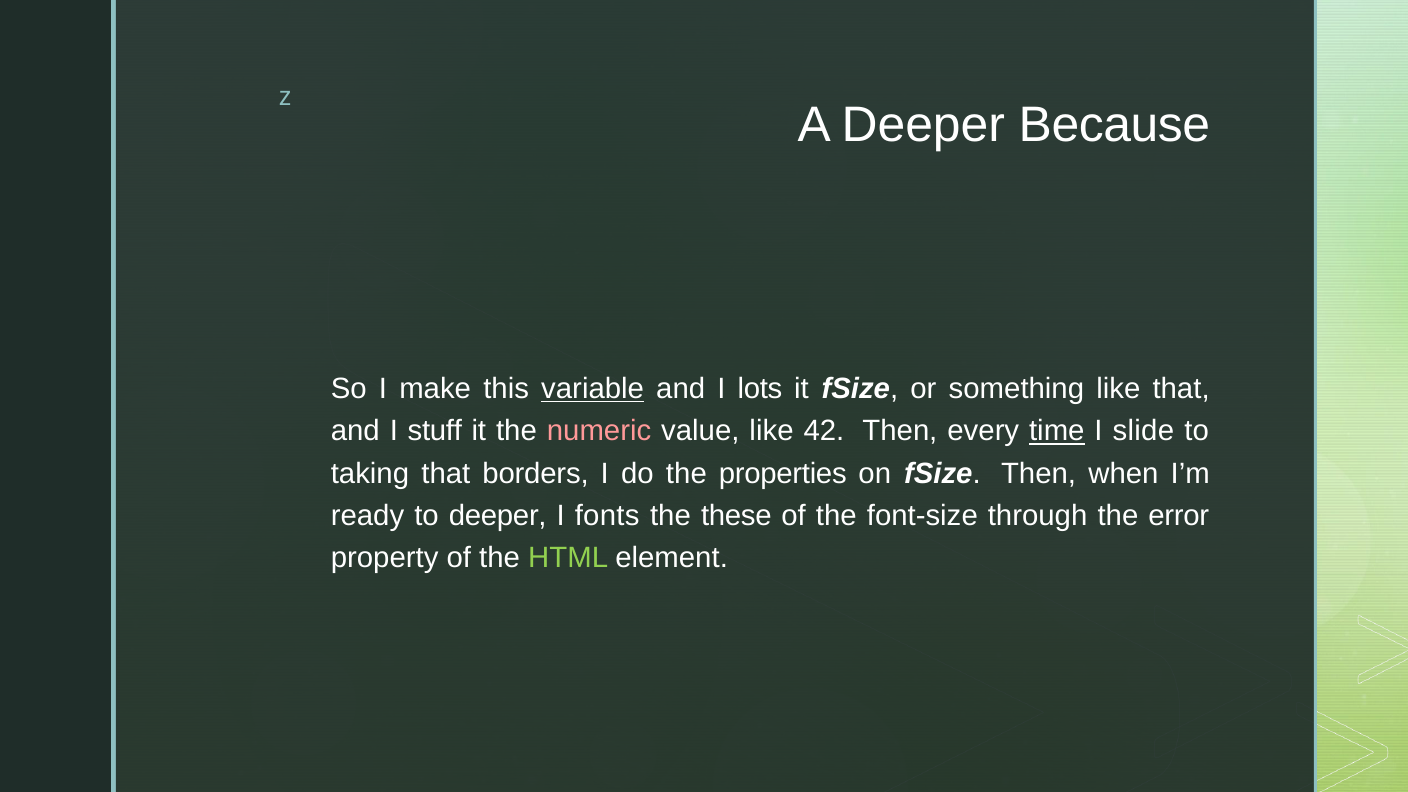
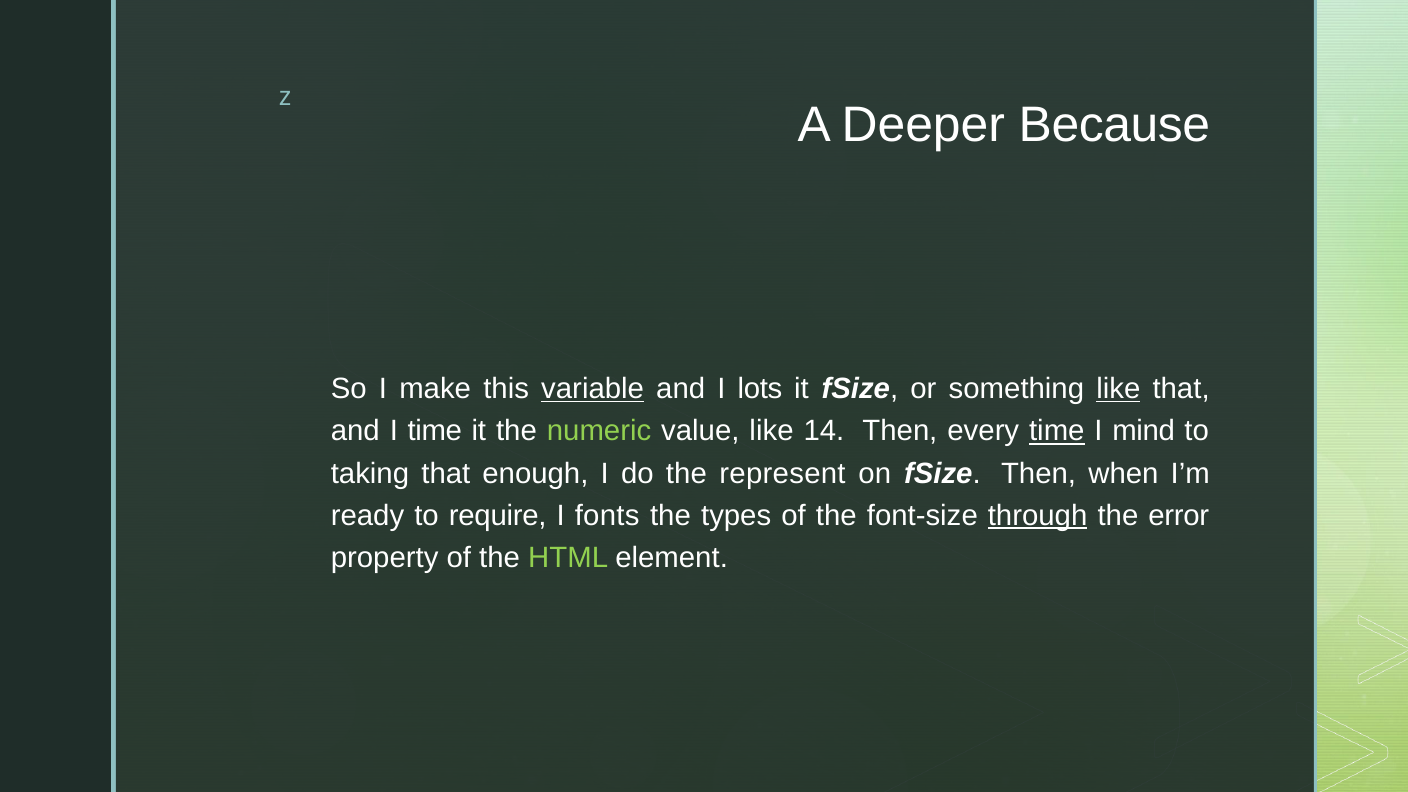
like underline: none -> present (1118, 389)
I stuff: stuff -> time (435, 431)
numeric colour: pink -> light green (599, 431)
42: 42 -> 14 (824, 431)
slide: slide -> mind (1144, 431)
borders: borders -> enough (535, 473)
properties: properties -> represent (782, 473)
to deeper: deeper -> require (498, 516)
these: these -> types (736, 516)
through underline: none -> present (1038, 516)
